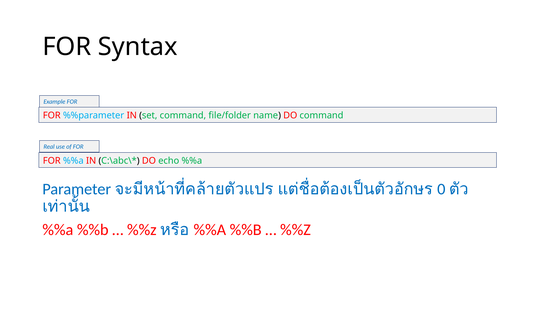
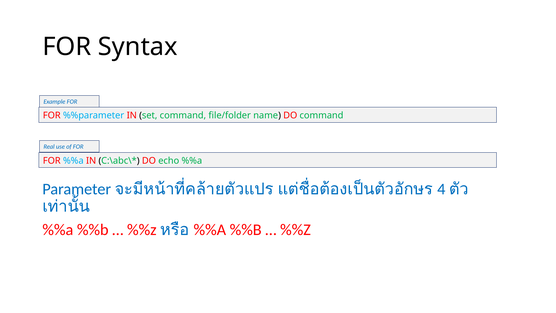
0: 0 -> 4 (441, 189)
